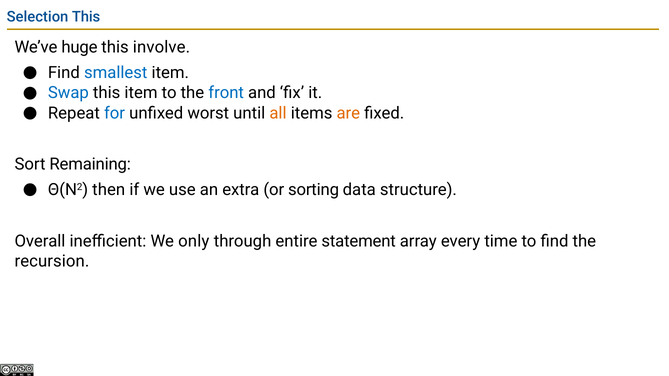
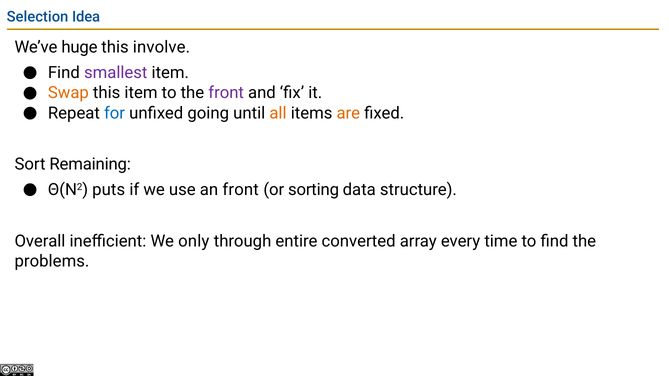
Selection This: This -> Idea (86, 17)
smallest colour: blue -> purple (116, 73)
Swap colour: blue -> orange (68, 93)
front colour: blue -> purple (226, 93)
worst: worst -> going (208, 113)
then: then -> puts (109, 190)
an extra: extra -> front (241, 190)
statement: statement -> converted (359, 241)
recursion: recursion -> problems (52, 261)
